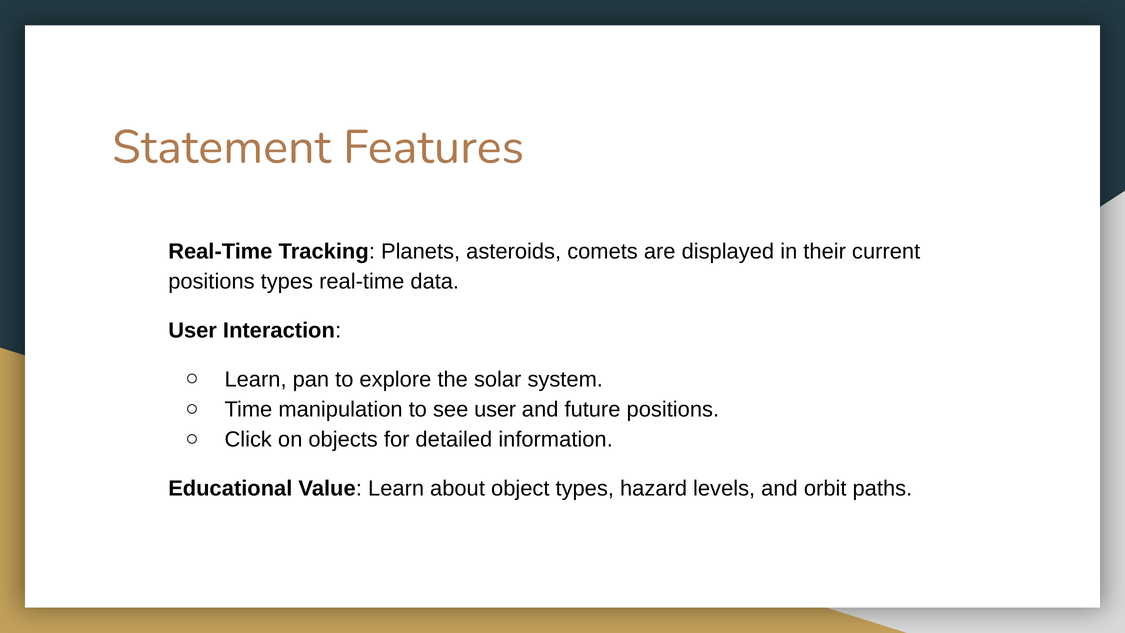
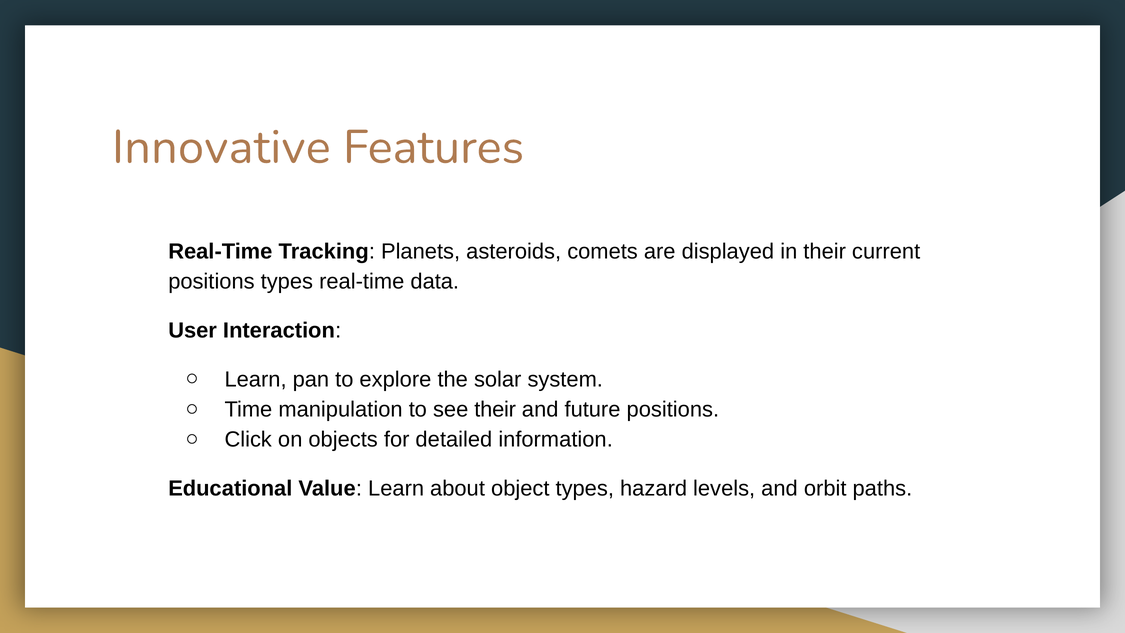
Statement: Statement -> Innovative (221, 147)
see user: user -> their (495, 409)
